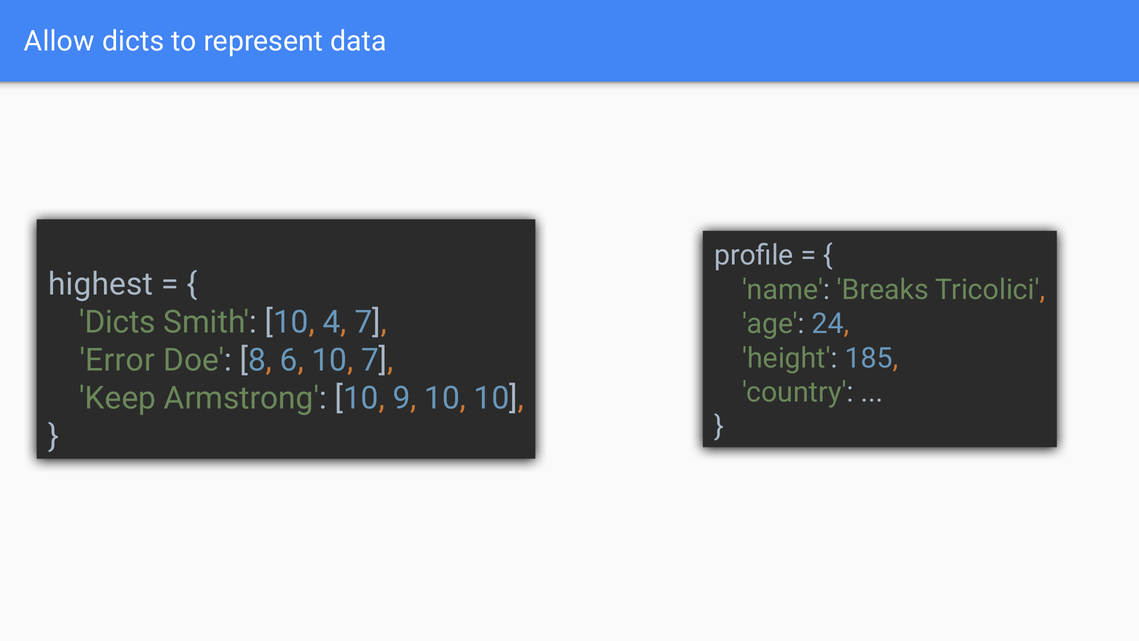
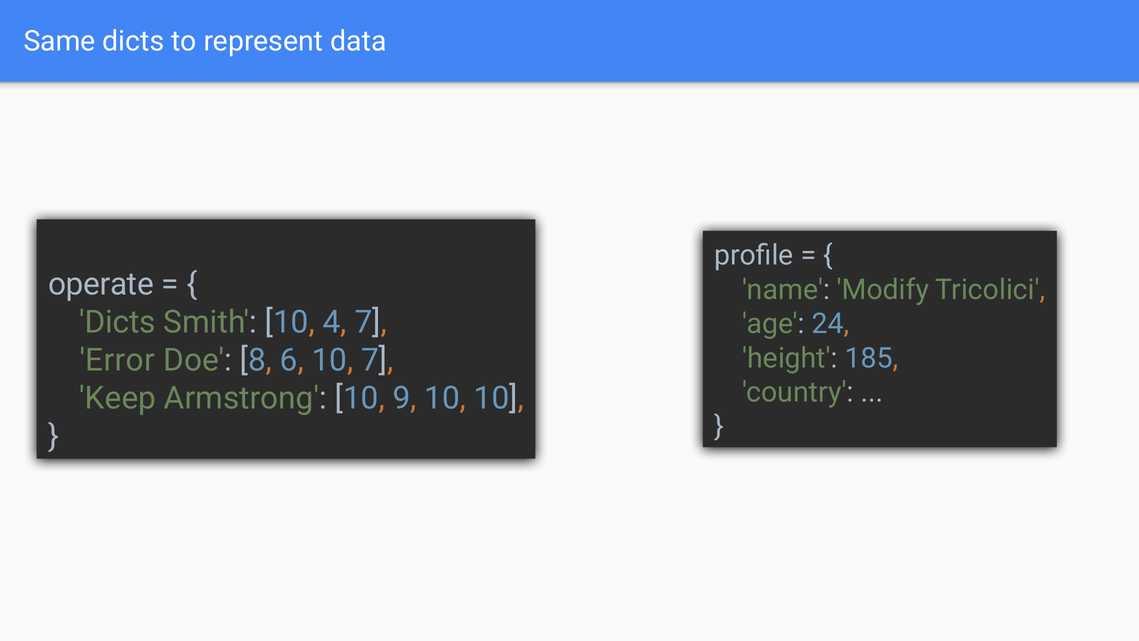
Allow: Allow -> Same (60, 41)
highest: highest -> operate (101, 284)
Breaks: Breaks -> Modify (883, 290)
